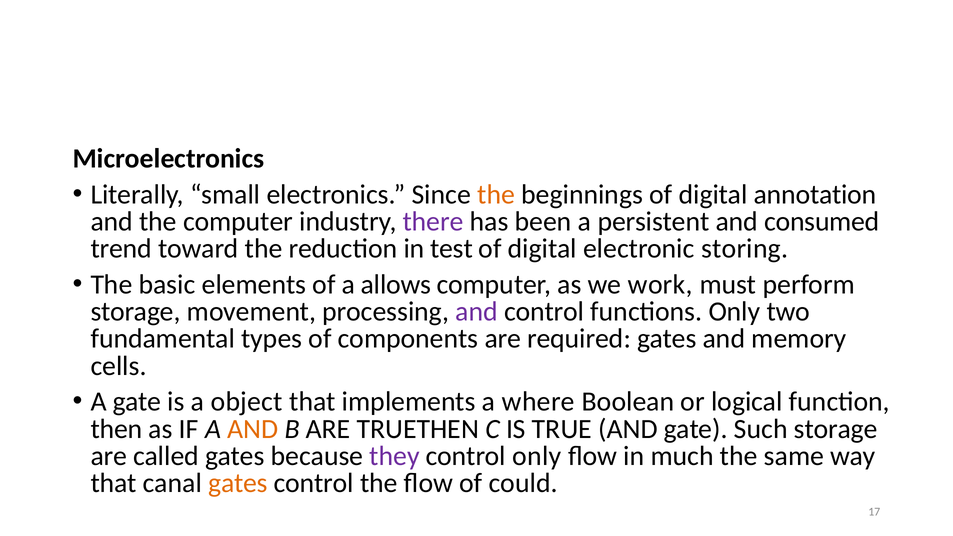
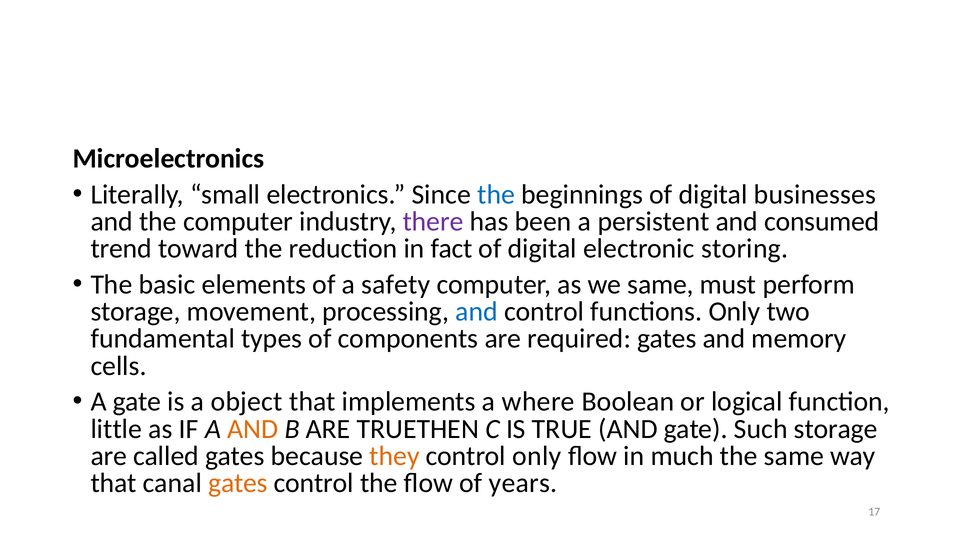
the colour: orange -> blue (496, 195)
annotation: annotation -> businesses (815, 195)
test: test -> fact (452, 249)
allows: allows -> safety (396, 285)
we work: work -> same (661, 285)
and colour: purple -> blue (477, 312)
then: then -> little (116, 429)
they colour: purple -> orange (395, 456)
could: could -> years (523, 483)
